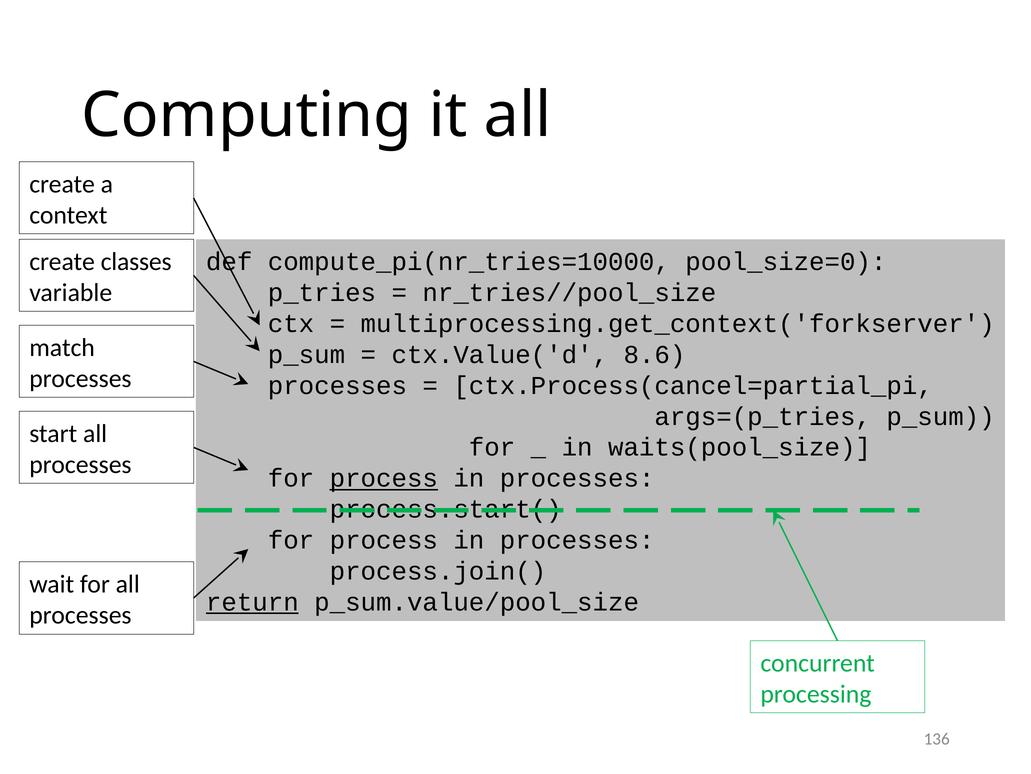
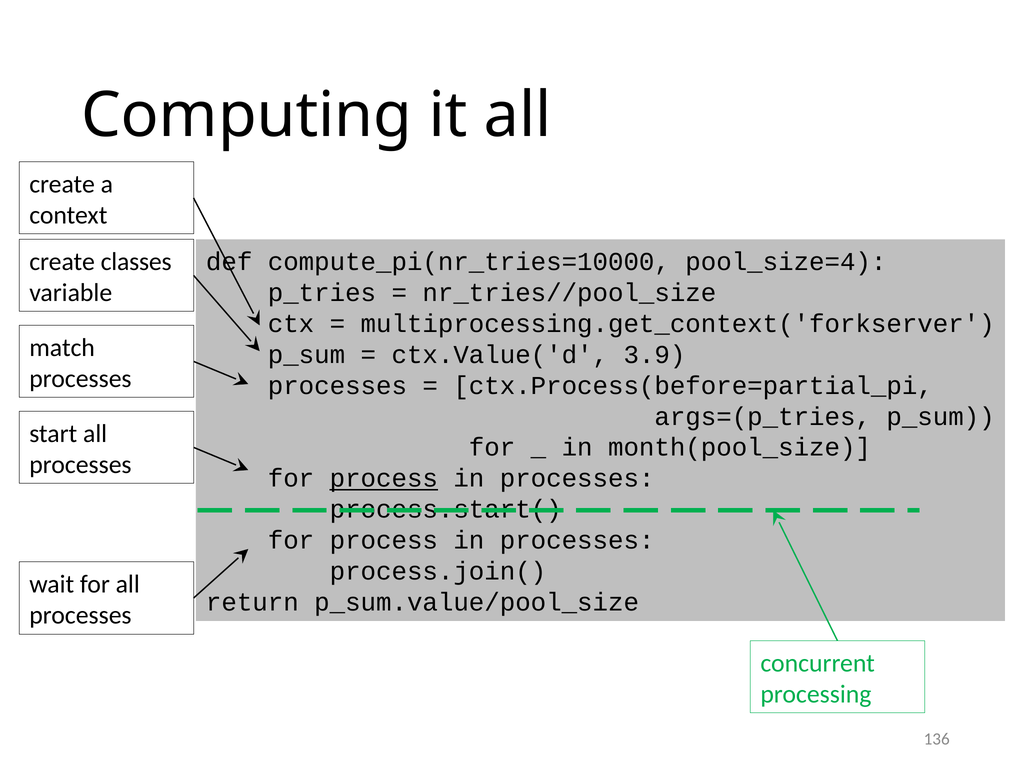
pool_size=0: pool_size=0 -> pool_size=4 (786, 261)
8.6: 8.6 -> 3.9 (654, 354)
ctx.Process(cancel=partial_pi: ctx.Process(cancel=partial_pi -> ctx.Process(before=partial_pi (693, 385)
waits(pool_size: waits(pool_size -> month(pool_size (739, 447)
return underline: present -> none (252, 602)
